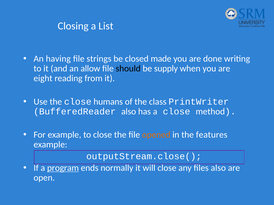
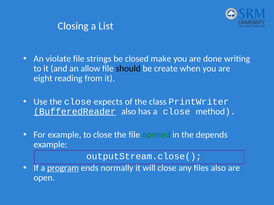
having: having -> violate (58, 59)
made: made -> make (161, 59)
supply: supply -> create (166, 69)
humans: humans -> expects (108, 102)
BufferedReader underline: none -> present (75, 112)
opened colour: orange -> green (156, 135)
features: features -> depends (212, 135)
